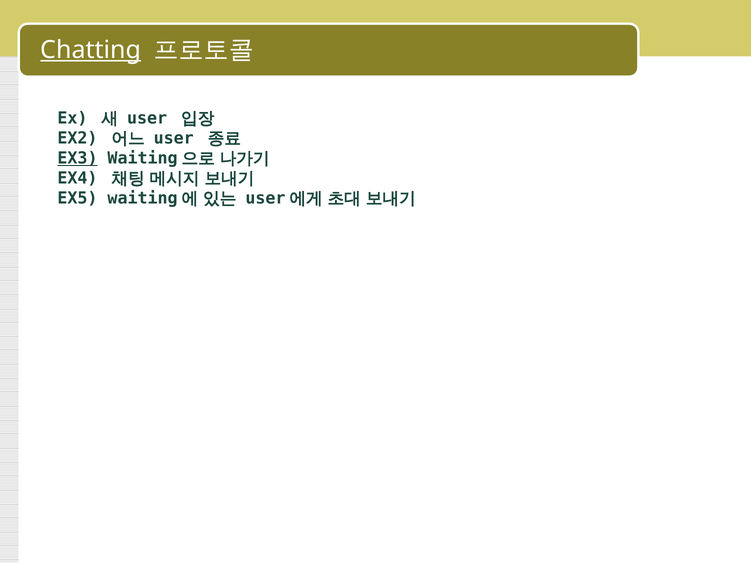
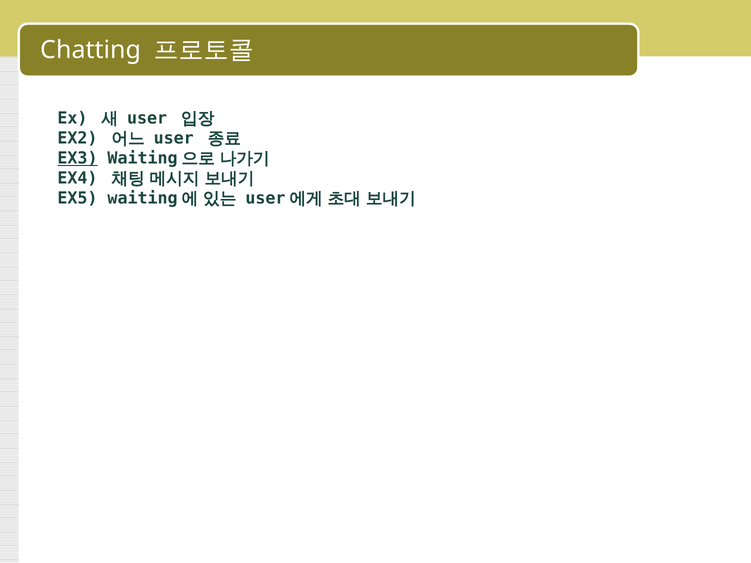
Chatting underline: present -> none (91, 50)
